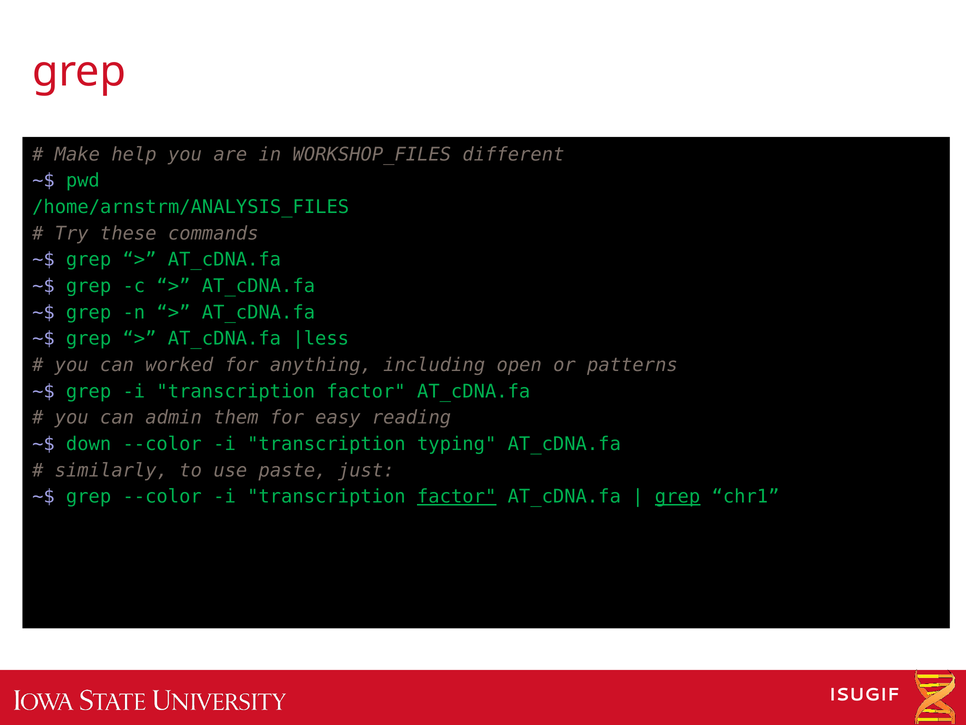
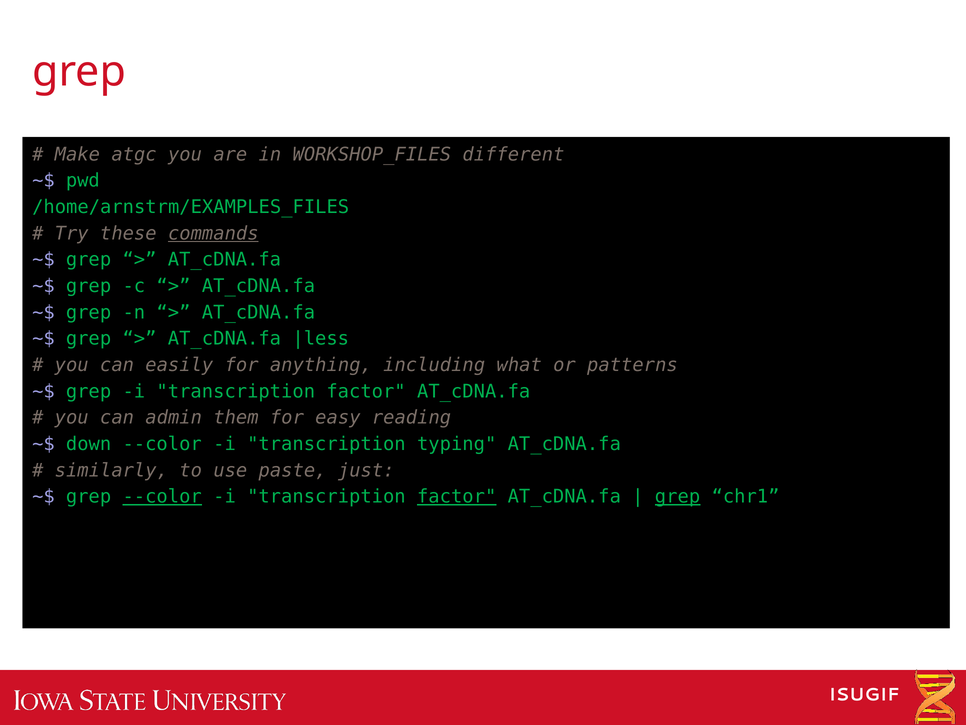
help: help -> atgc (134, 154)
/home/arnstrm/ANALYSIS_FILES: /home/arnstrm/ANALYSIS_FILES -> /home/arnstrm/EXAMPLES_FILES (191, 207)
commands underline: none -> present (213, 233)
worked: worked -> easily (179, 365)
open: open -> what (519, 365)
--color underline: none -> present (162, 496)
